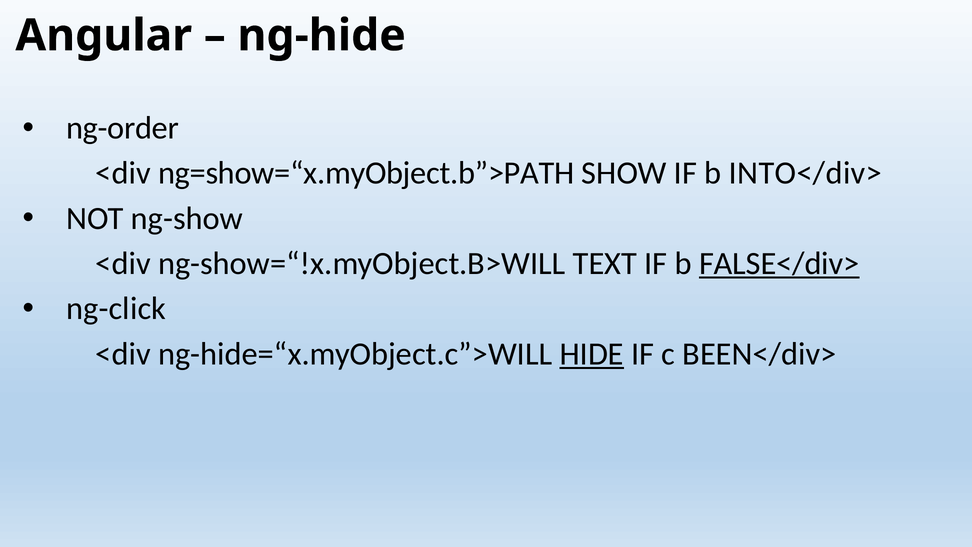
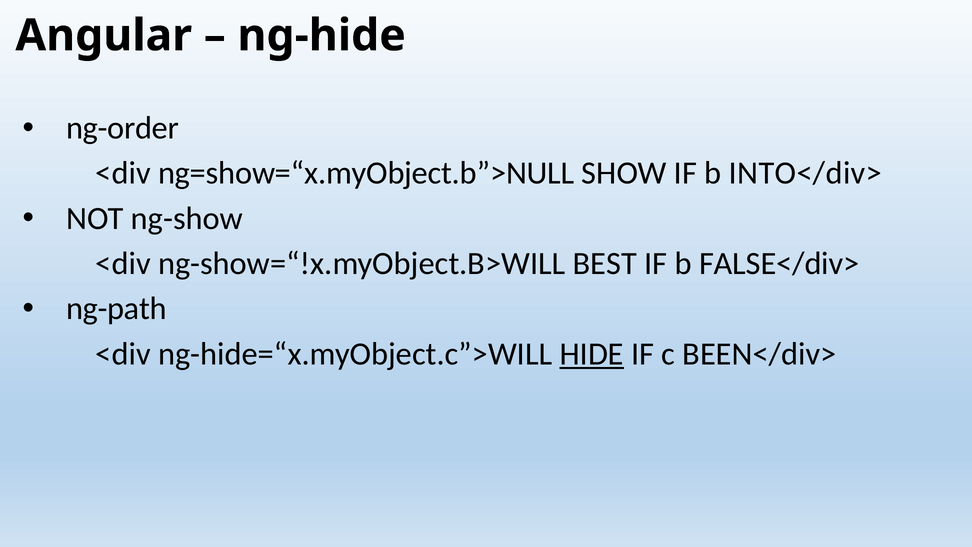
ng=show=“x.myObject.b”>PATH: ng=show=“x.myObject.b”>PATH -> ng=show=“x.myObject.b”>NULL (366, 173)
TEXT: TEXT -> BEST (605, 264)
FALSE</div> underline: present -> none (779, 264)
ng-click: ng-click -> ng-path (116, 309)
